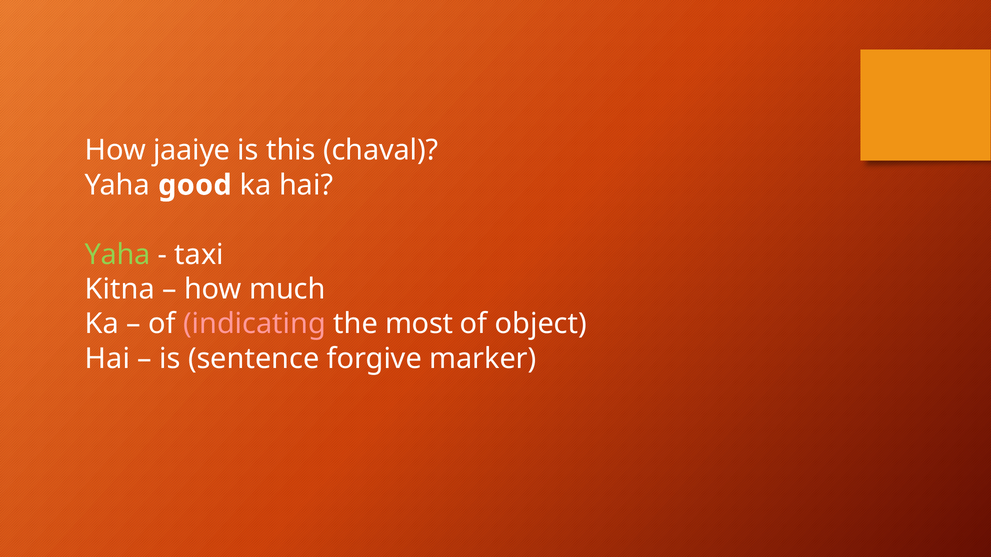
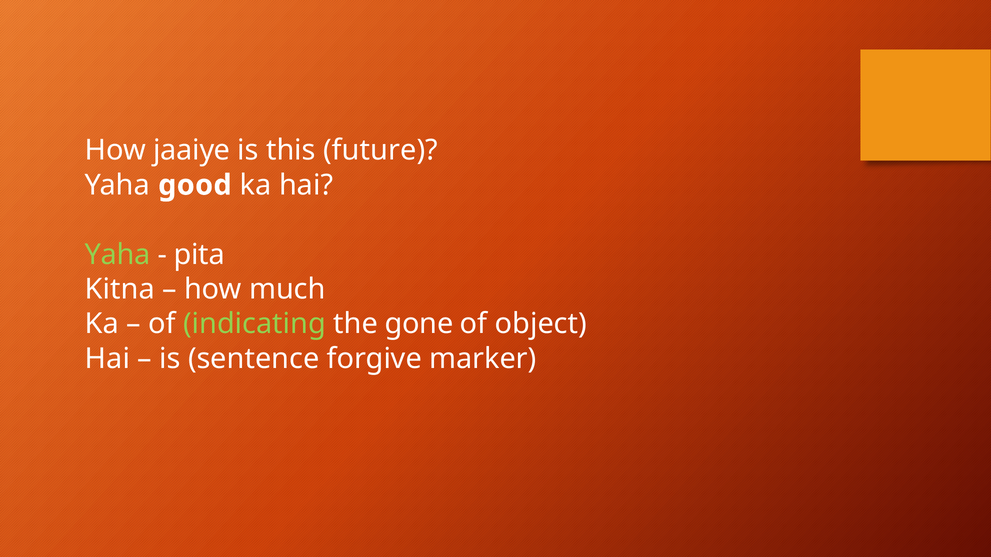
chaval: chaval -> future (381, 151)
taxi: taxi -> pita (199, 255)
indicating colour: pink -> light green (255, 324)
most: most -> gone (419, 324)
